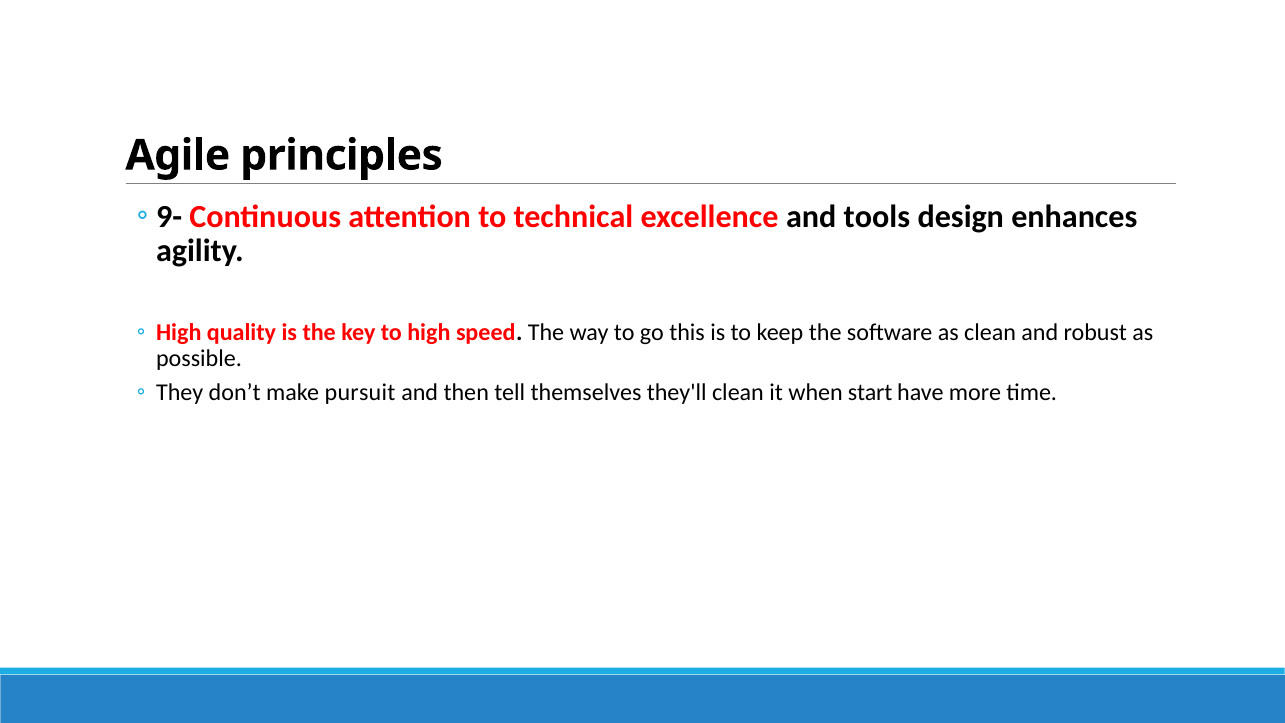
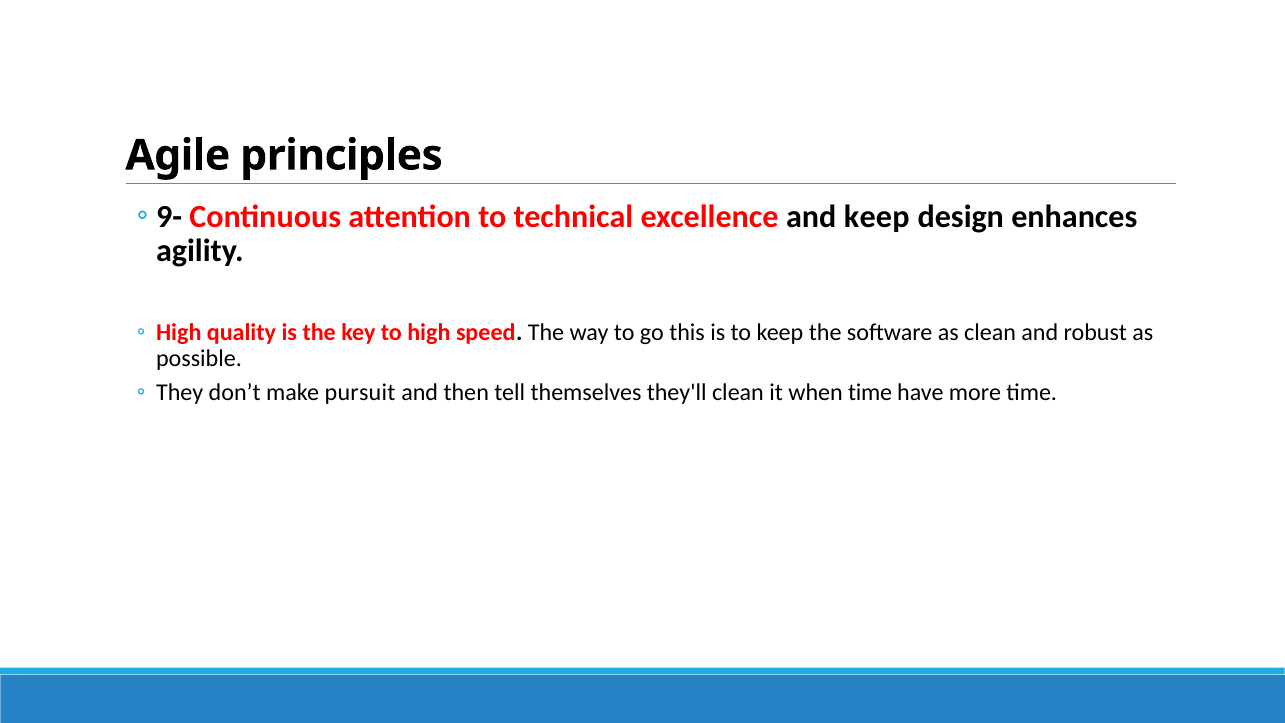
and tools: tools -> keep (877, 217)
when start: start -> time (870, 392)
